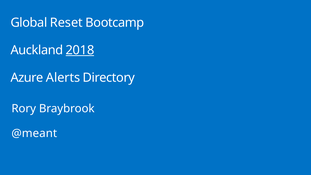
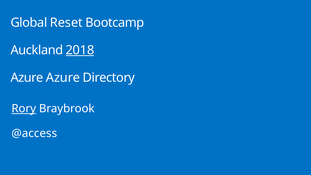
Azure Alerts: Alerts -> Azure (63, 78)
Rory underline: none -> present (24, 109)
@meant: @meant -> @access (34, 133)
